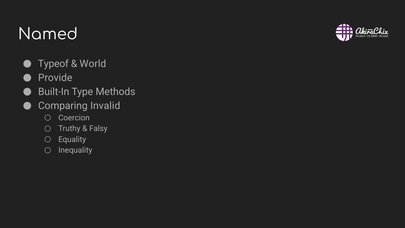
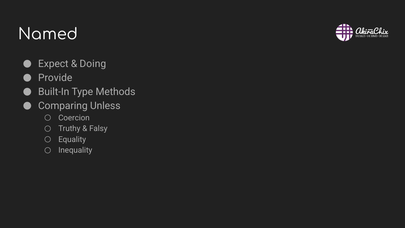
Typeof: Typeof -> Expect (53, 64)
World: World -> Doing (93, 64)
Invalid: Invalid -> Unless (105, 106)
